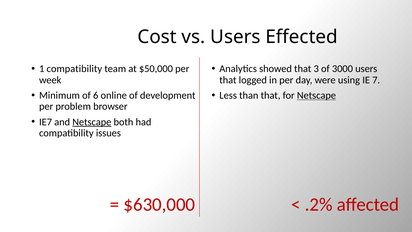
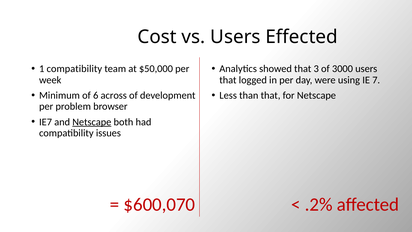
online: online -> across (114, 95)
Netscape underline: present -> none (316, 95)
$630,000: $630,000 -> $600,070 (159, 204)
